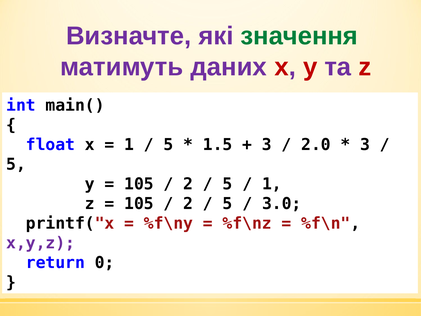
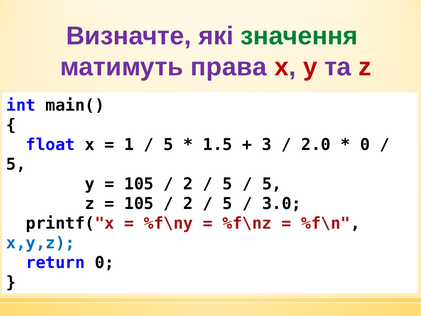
даних: даних -> права (229, 67)
3: 3 -> 0 (365, 145)
1: 1 -> 5 (272, 184)
x,y,z colour: purple -> blue (41, 243)
